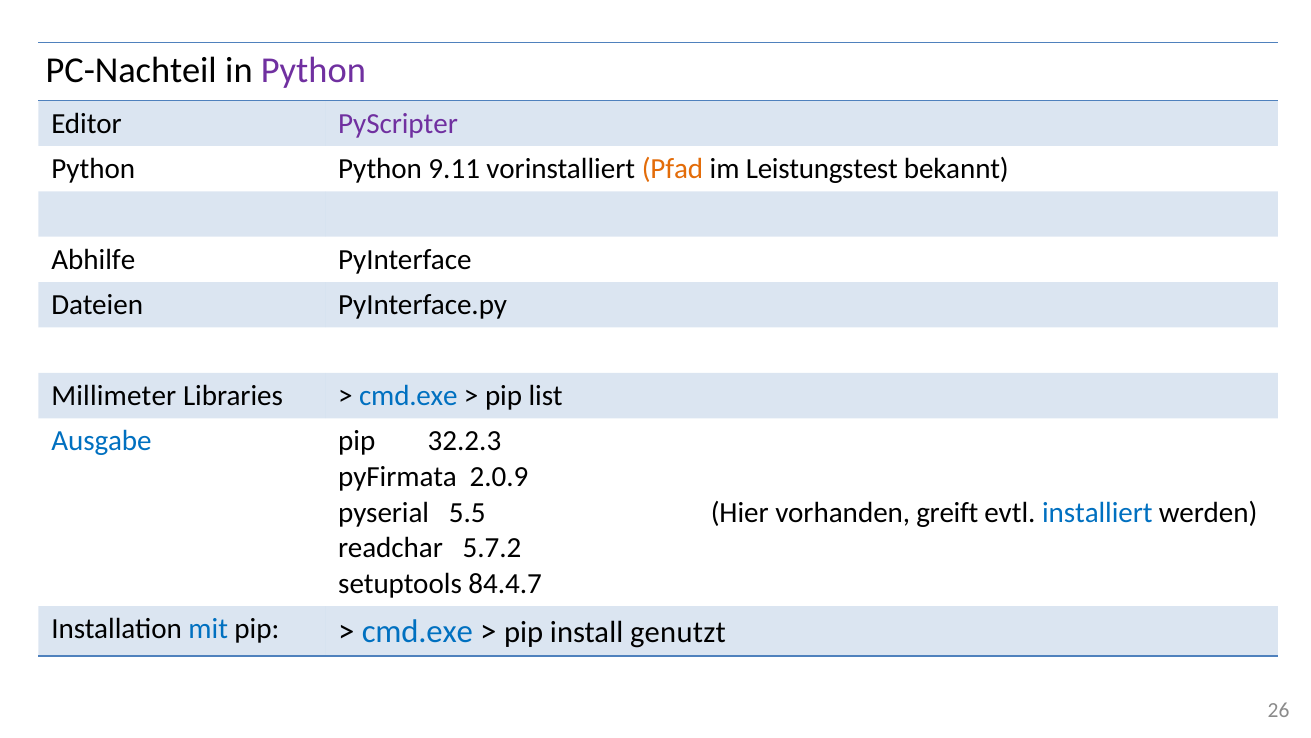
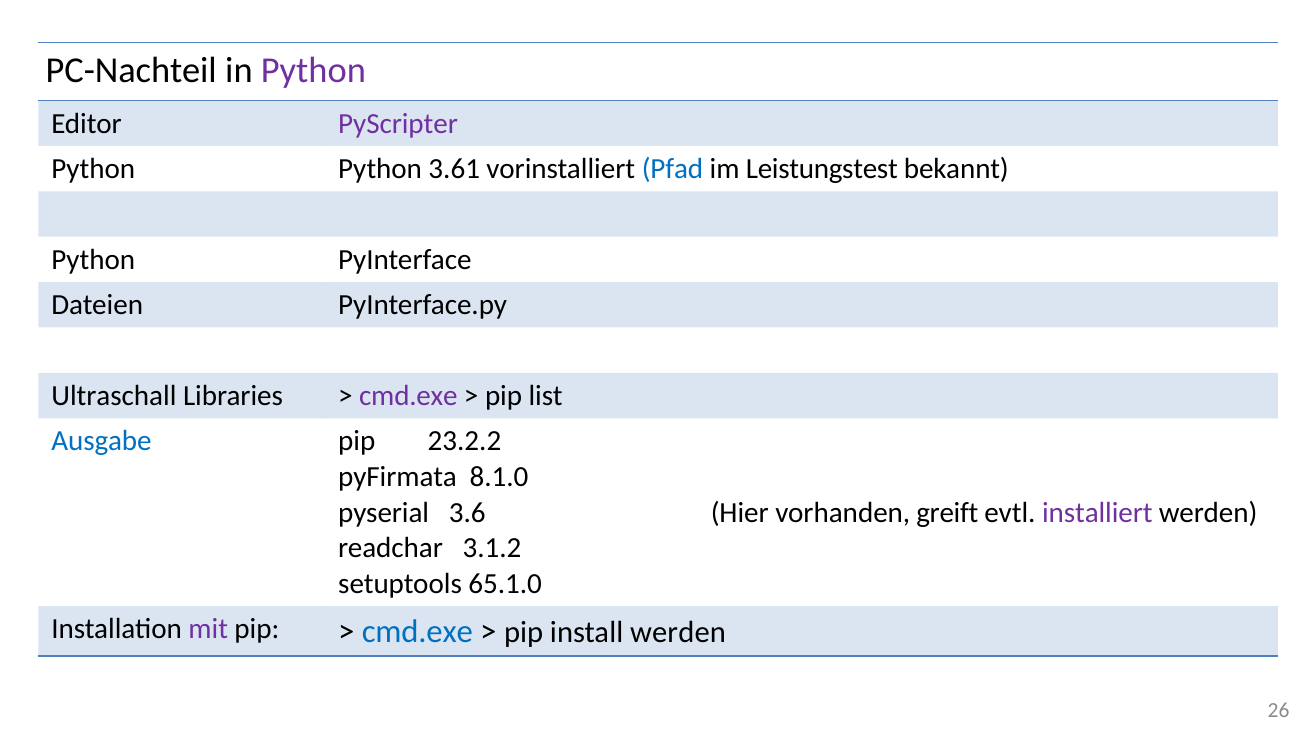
9.11: 9.11 -> 3.61 (454, 169)
Pfad colour: orange -> blue (672, 169)
Abhilfe: Abhilfe -> Python (93, 260)
Millimeter: Millimeter -> Ultraschall (114, 396)
cmd.exe colour: blue -> purple (408, 396)
32.2.3: 32.2.3 -> 23.2.2 (464, 441)
2.0.9: 2.0.9 -> 8.1.0 (499, 477)
5.5: 5.5 -> 3.6 (467, 512)
installiert colour: blue -> purple (1097, 512)
5.7.2: 5.7.2 -> 3.1.2 (492, 548)
84.4.7: 84.4.7 -> 65.1.0 (505, 583)
mit colour: blue -> purple (208, 629)
install genutzt: genutzt -> werden (678, 632)
